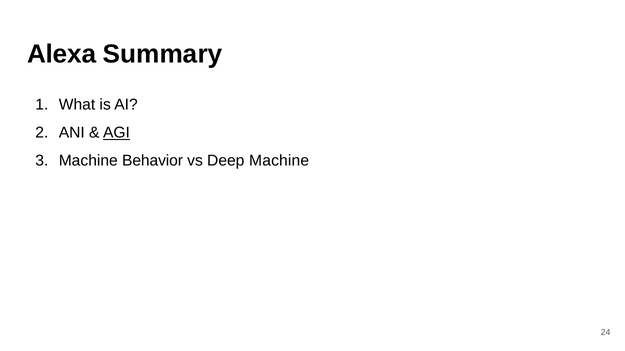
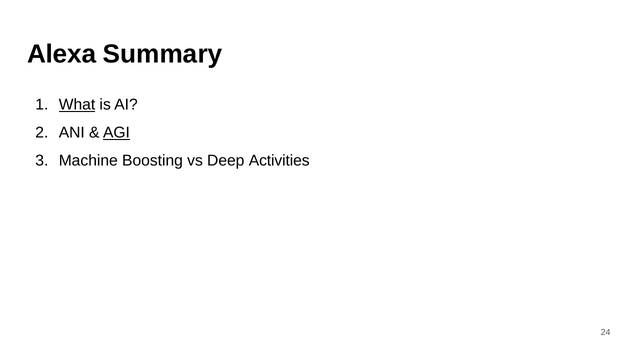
What underline: none -> present (77, 105)
Behavior: Behavior -> Boosting (153, 161)
Deep Machine: Machine -> Activities (279, 161)
